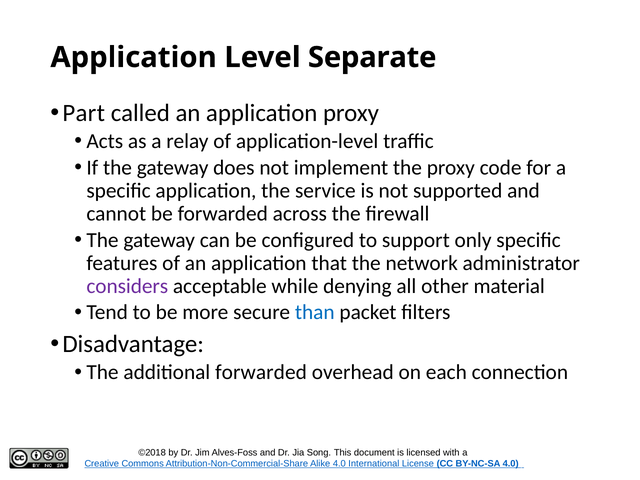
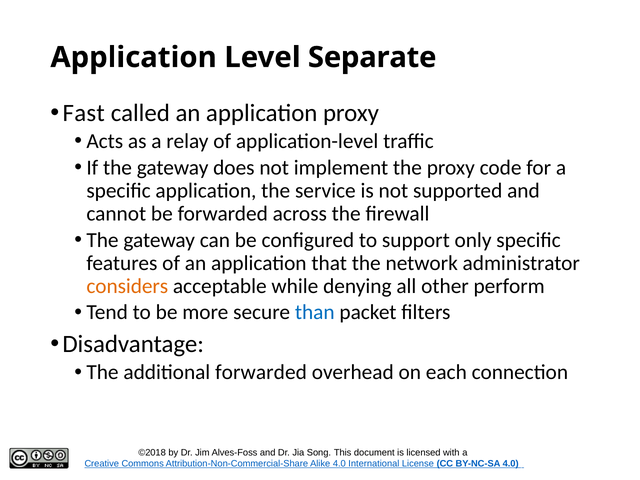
Part: Part -> Fast (84, 113)
considers colour: purple -> orange (127, 286)
material: material -> perform (509, 286)
